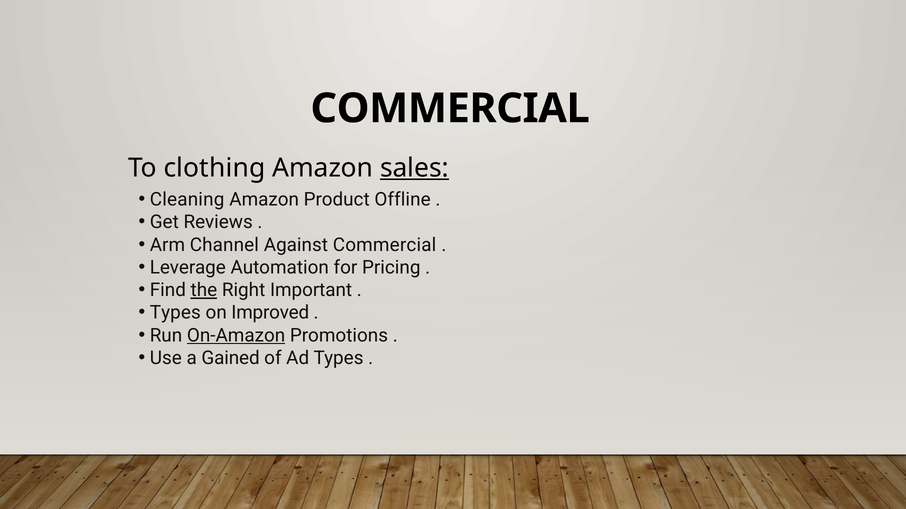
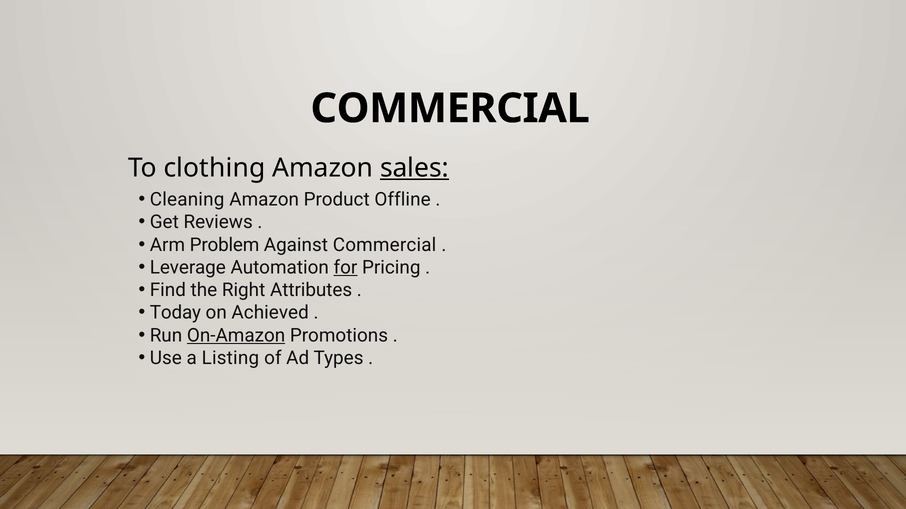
Channel: Channel -> Problem (225, 245)
for underline: none -> present (345, 268)
the underline: present -> none (204, 290)
Important: Important -> Attributes (311, 290)
Types: Types -> Today (175, 313)
Improved: Improved -> Achieved (270, 313)
Gained: Gained -> Listing (230, 358)
